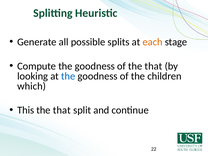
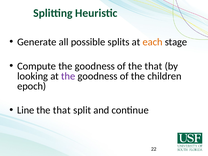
the colour: blue -> purple (68, 76)
which: which -> epoch (32, 86)
This: This -> Line (26, 110)
